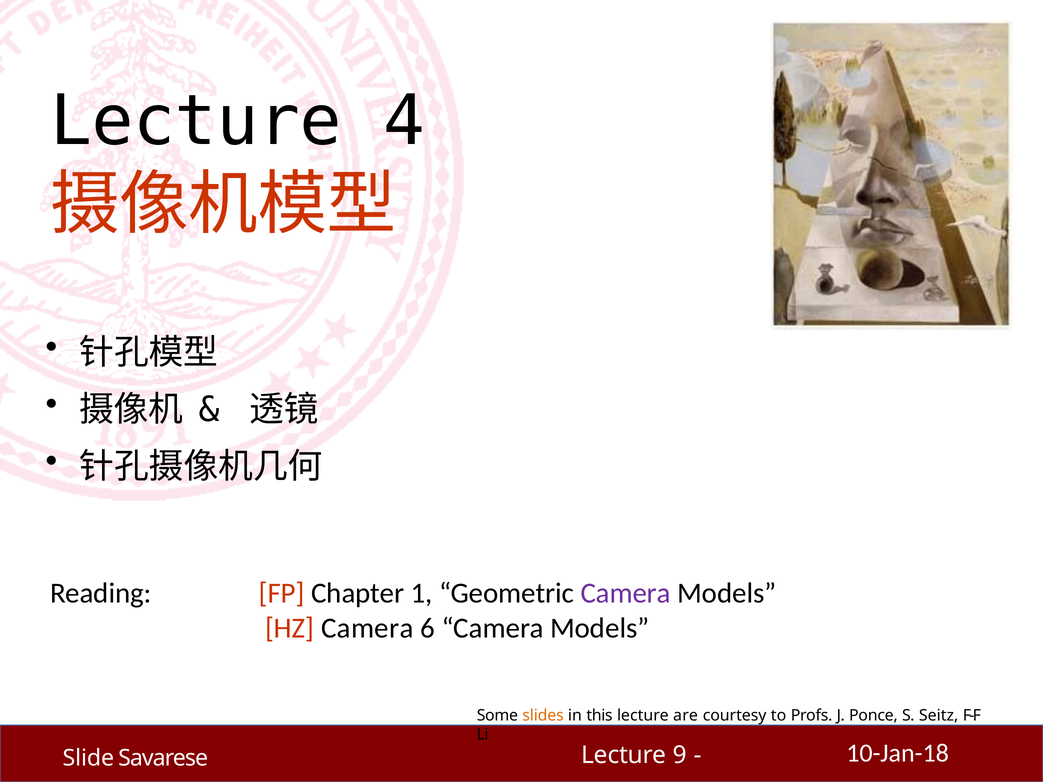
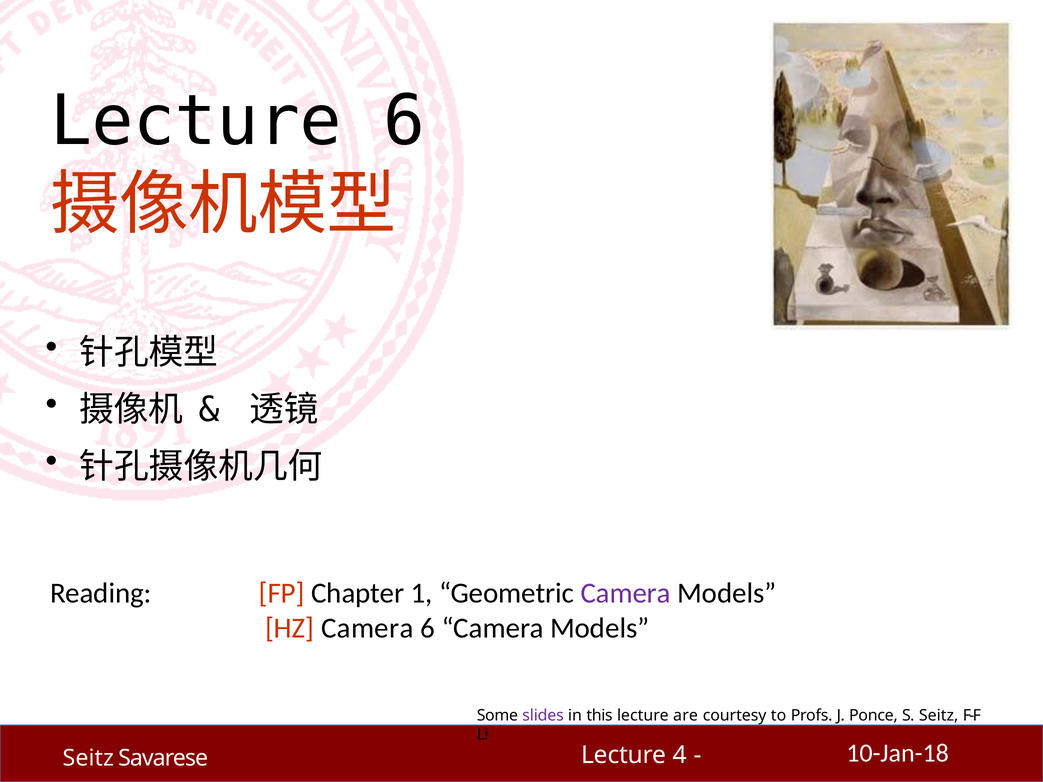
Lecture 4: 4 -> 6 (404, 122)
slides colour: orange -> purple (543, 716)
9: 9 -> 4 (680, 755)
Slide: Slide -> Seitz (88, 759)
